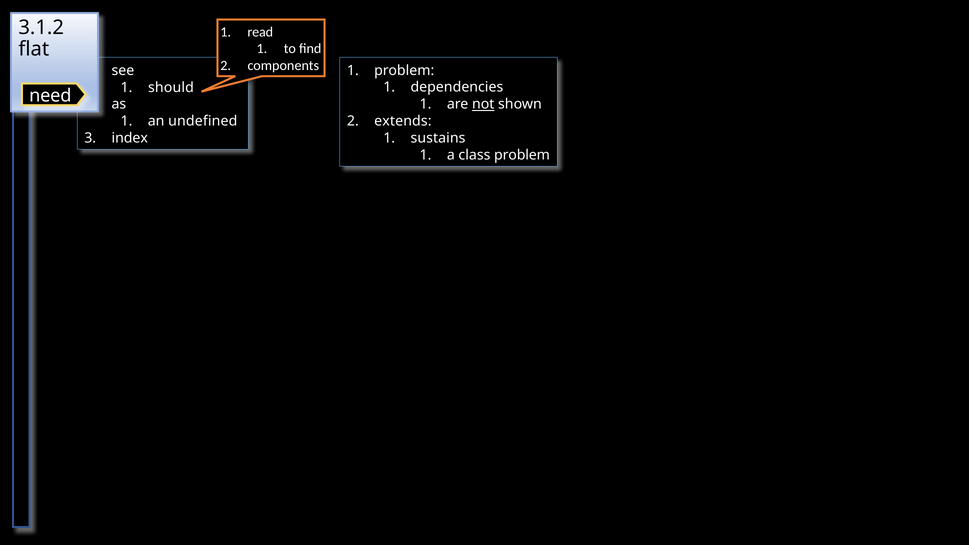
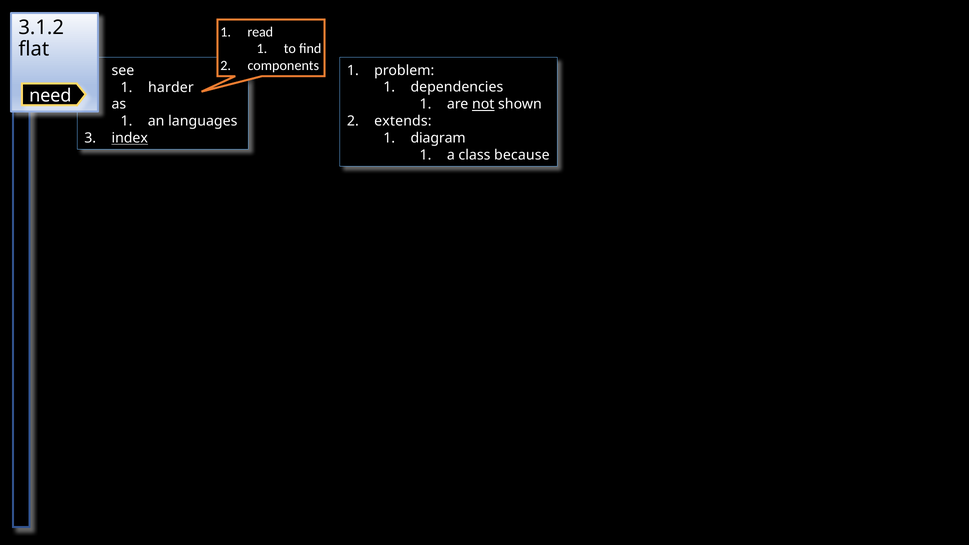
should: should -> harder (171, 87)
undefined: undefined -> languages (203, 121)
index underline: none -> present (130, 138)
sustains: sustains -> diagram (438, 138)
class problem: problem -> because (522, 155)
